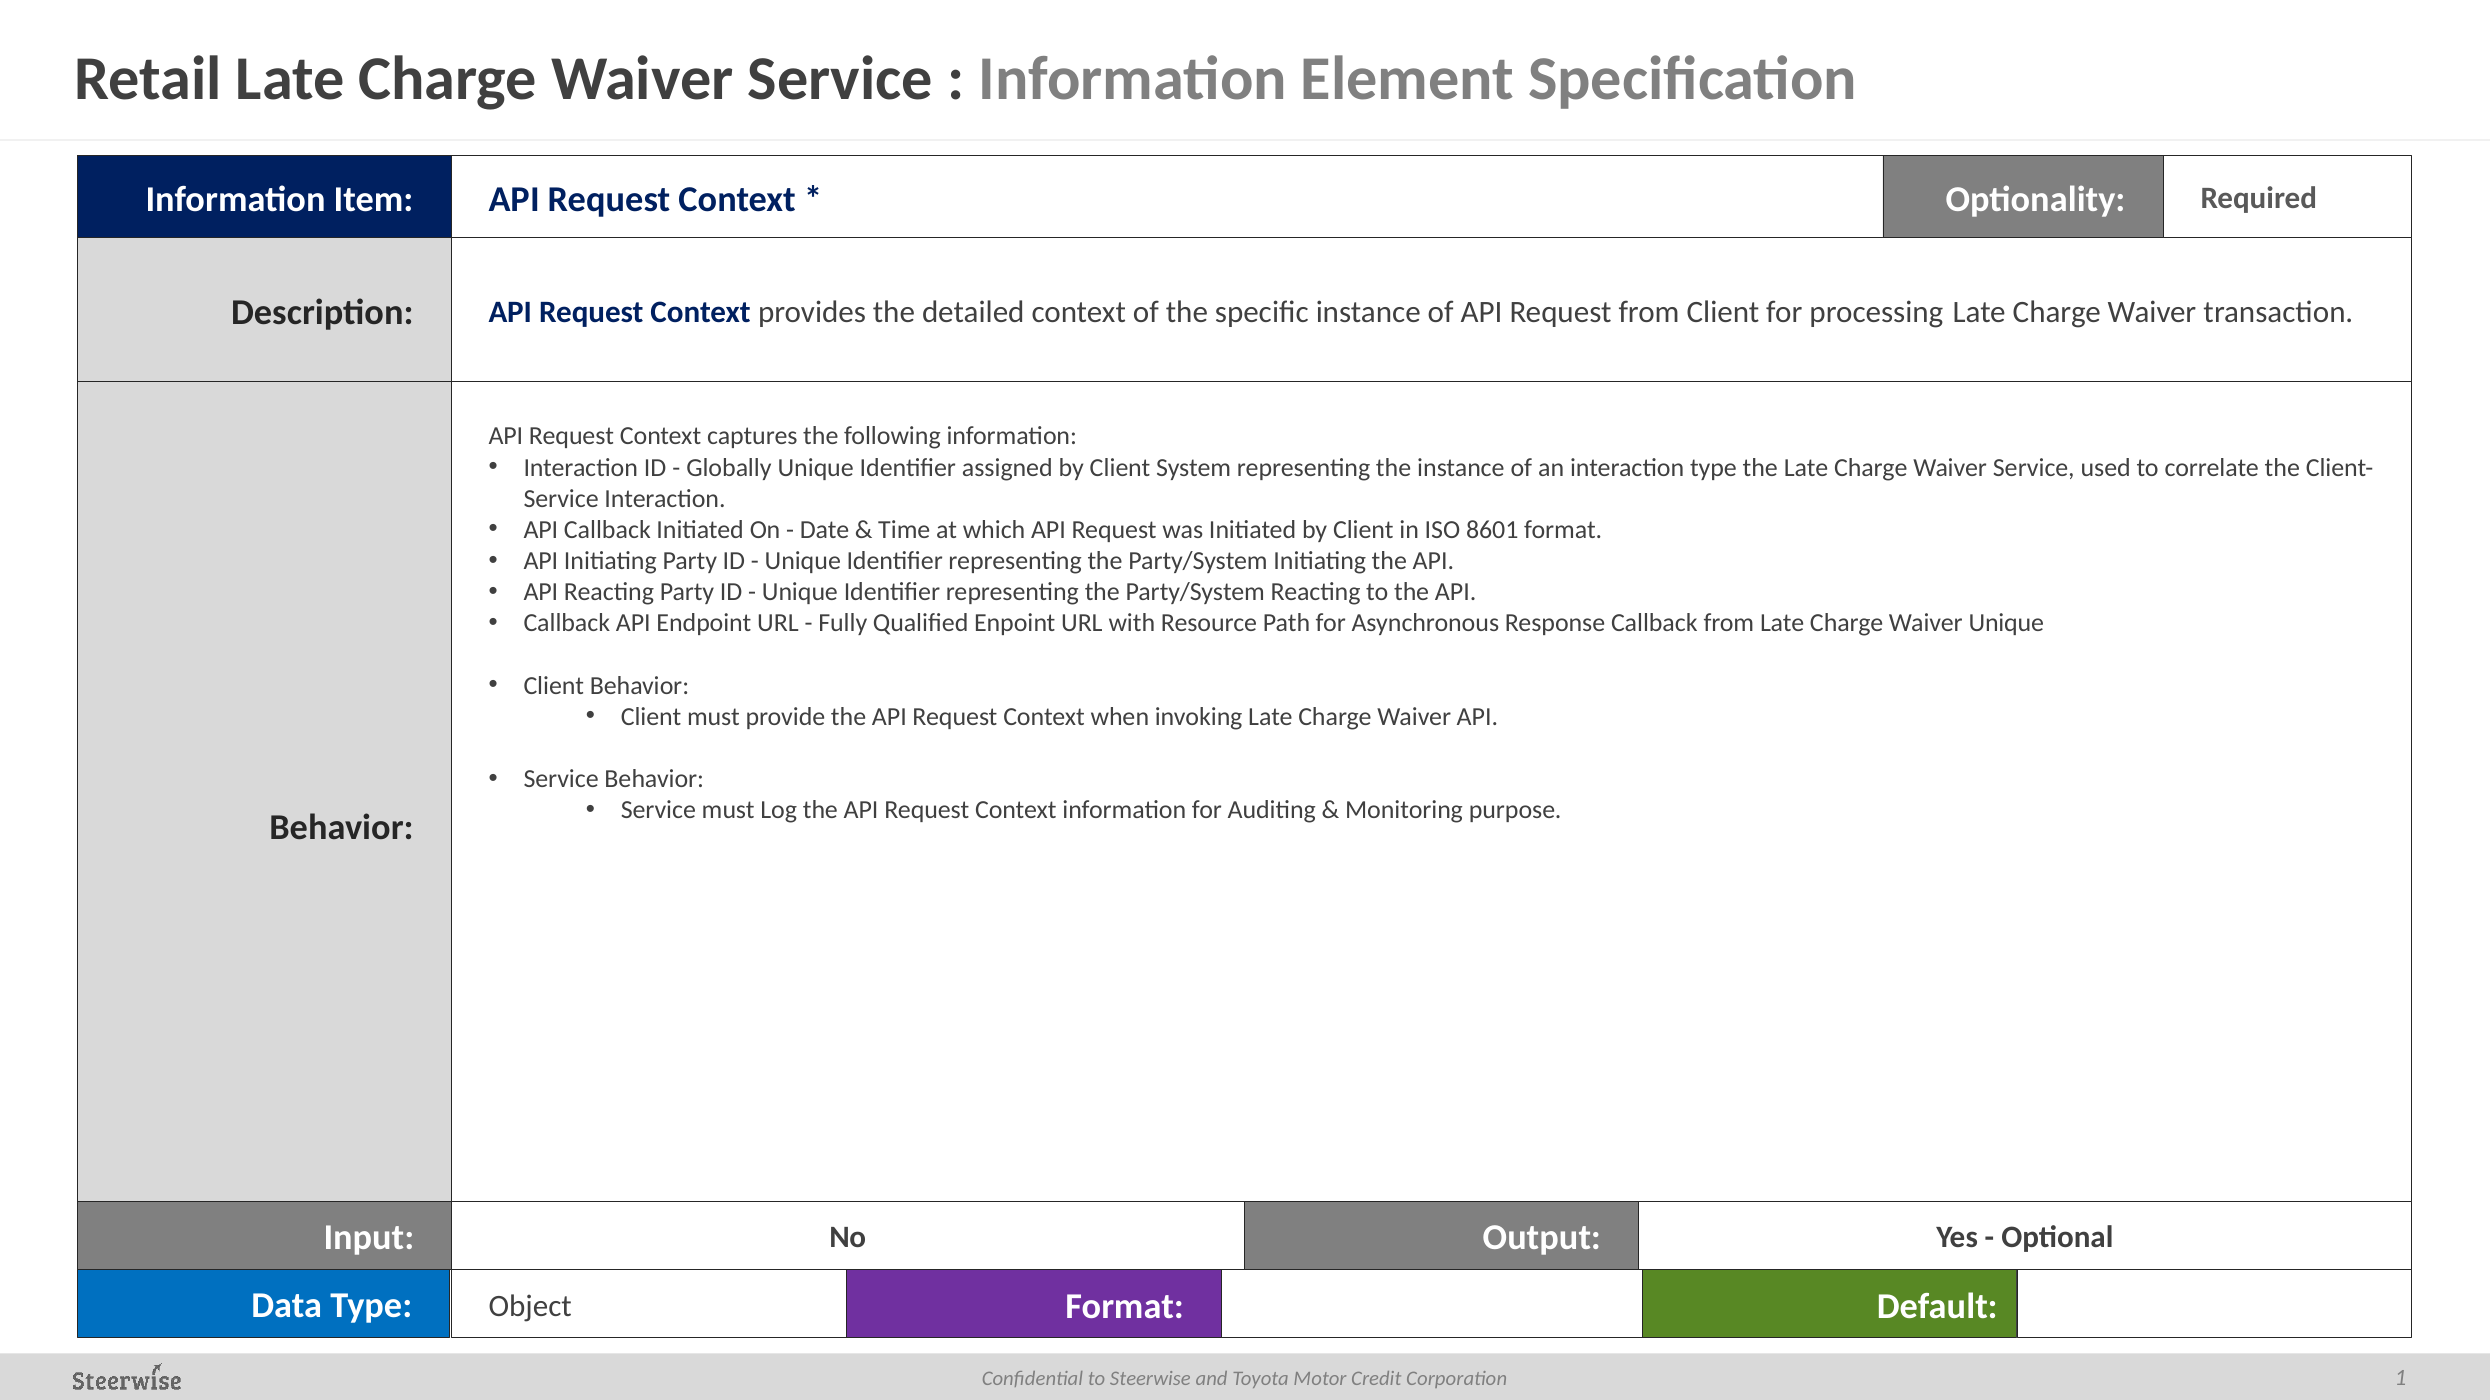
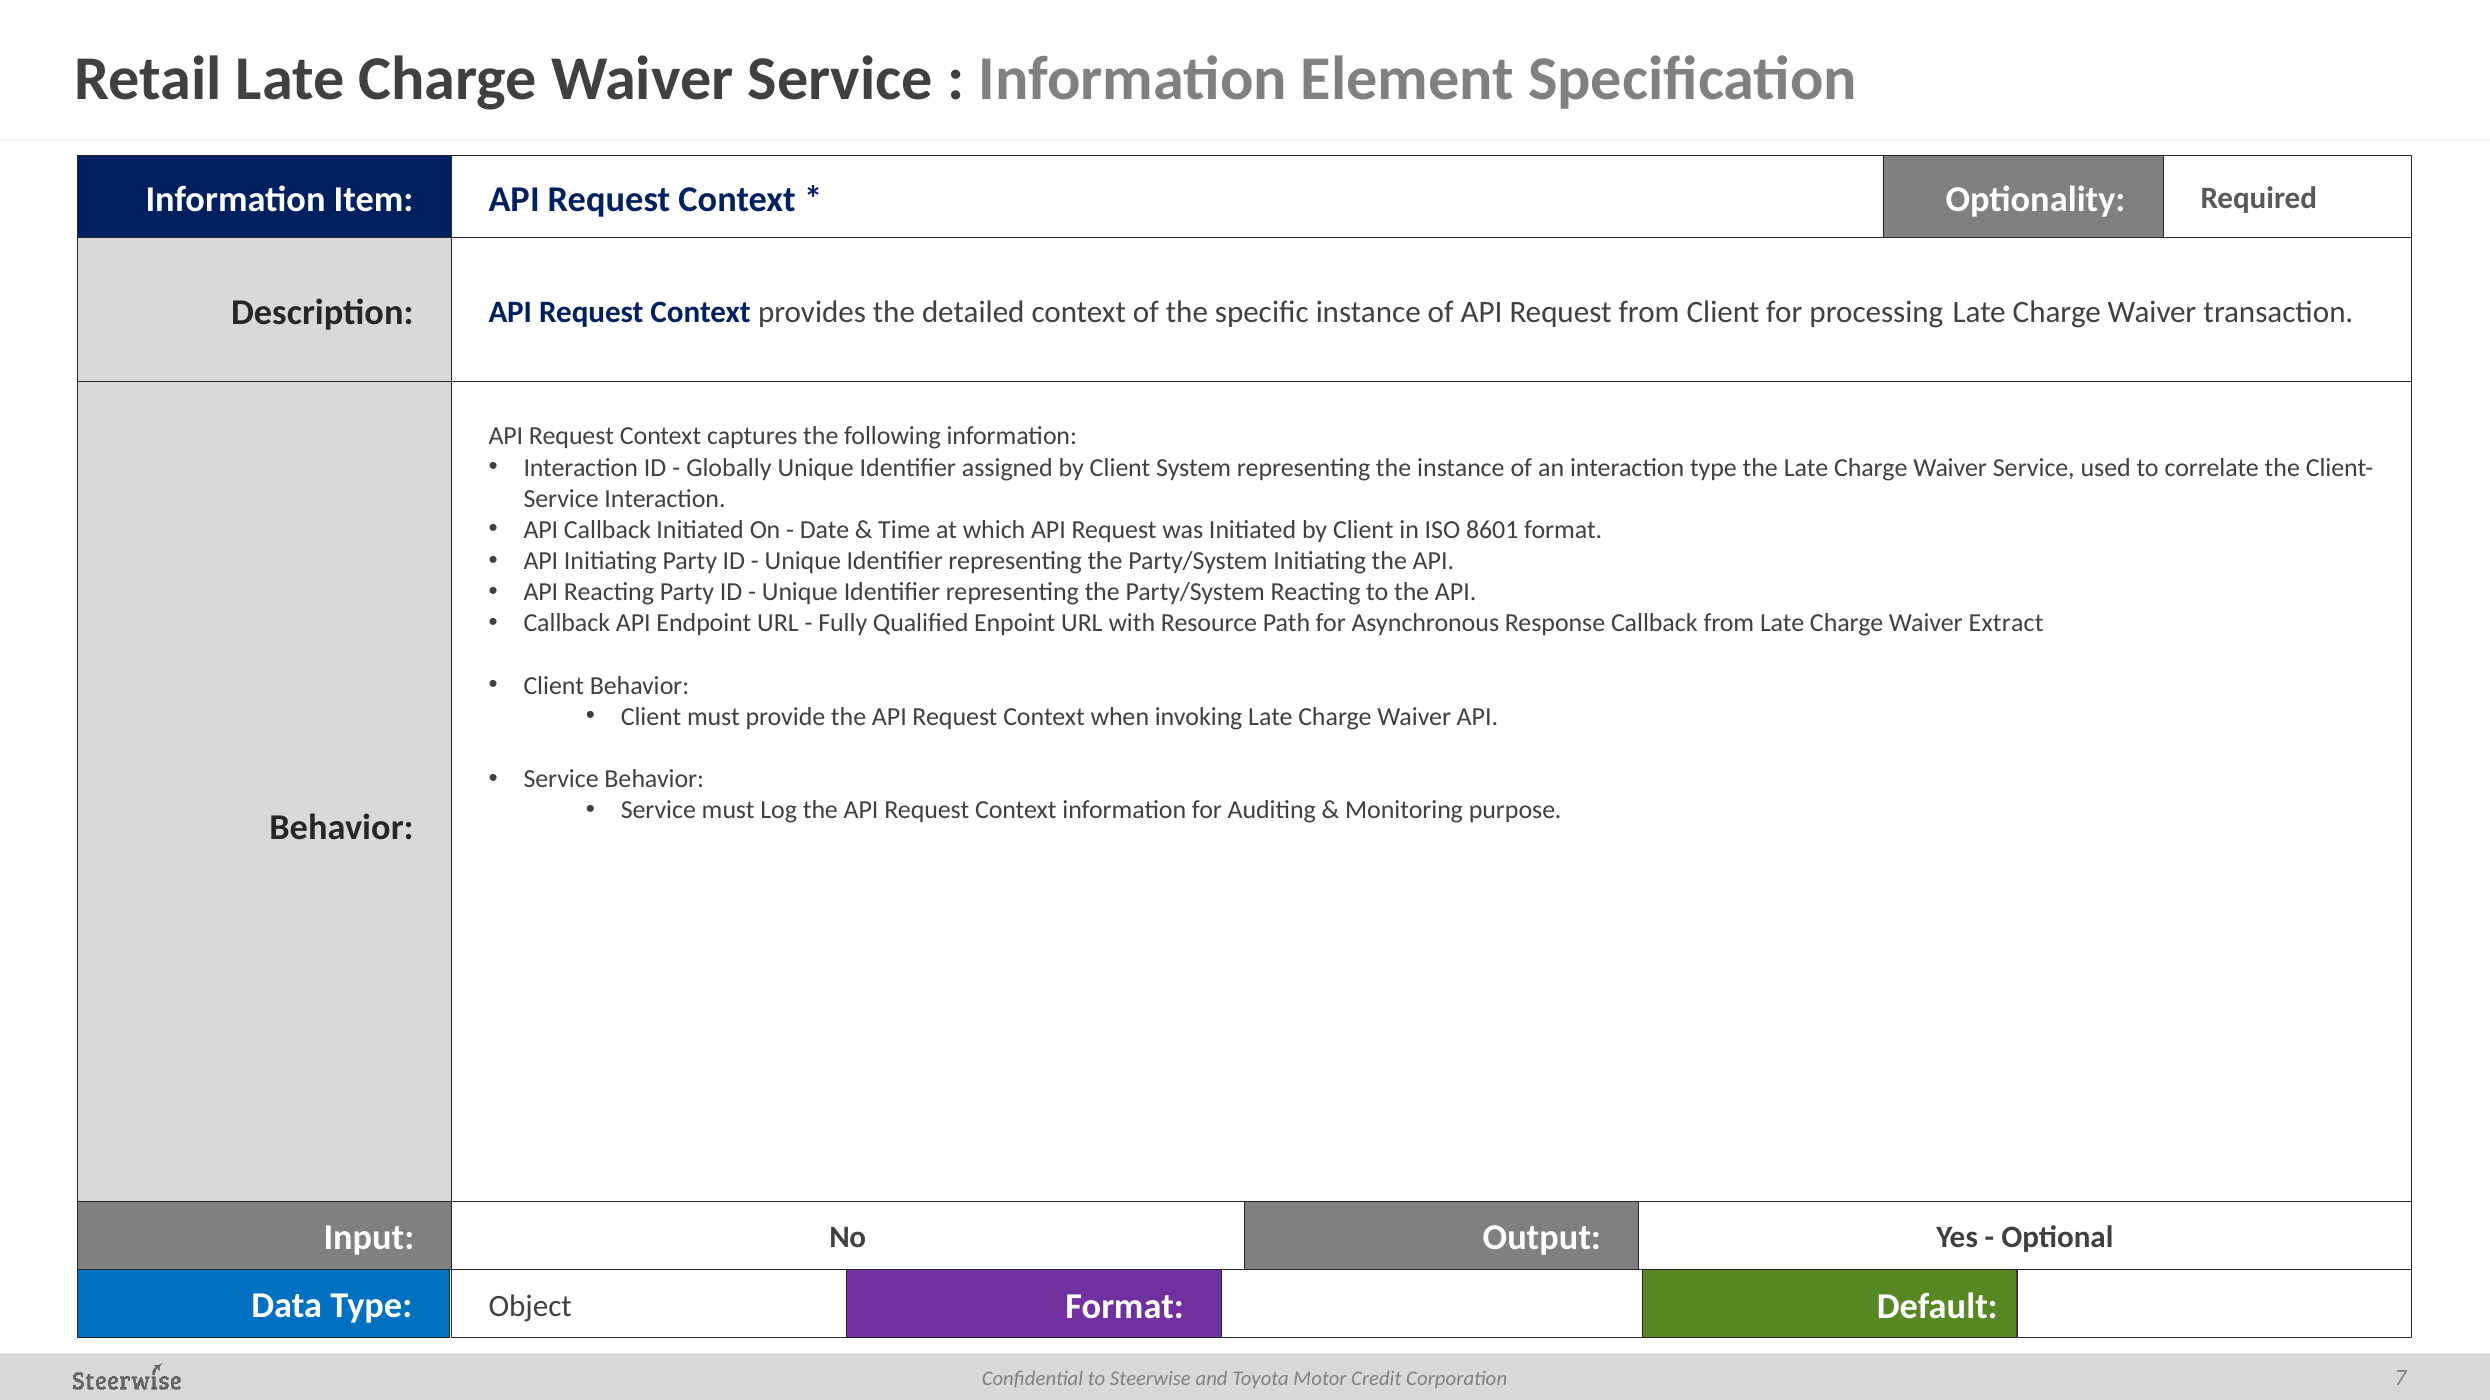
Waiver Unique: Unique -> Extract (2006, 624)
1: 1 -> 7 (2400, 1379)
